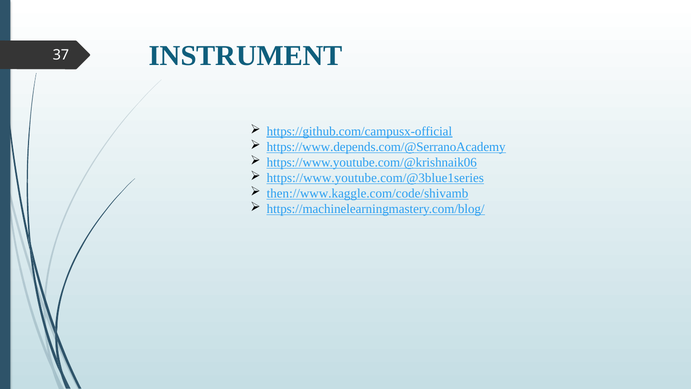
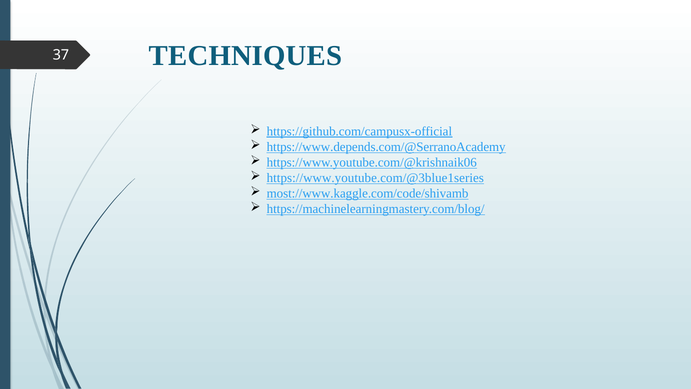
INSTRUMENT: INSTRUMENT -> TECHNIQUES (246, 56)
then://www.kaggle.com/code/shivamb: then://www.kaggle.com/code/shivamb -> most://www.kaggle.com/code/shivamb (368, 193)
